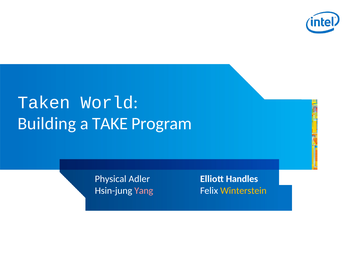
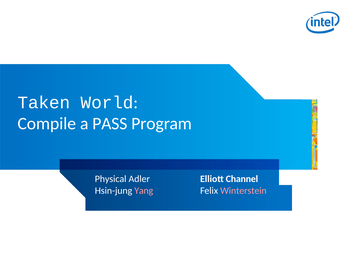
Building: Building -> Compile (47, 124)
TAKE: TAKE -> PASS (110, 124)
Handles: Handles -> Channel (242, 179)
Winterstein colour: yellow -> pink (243, 191)
